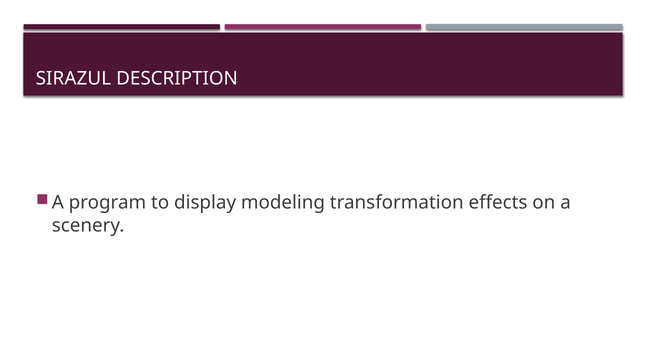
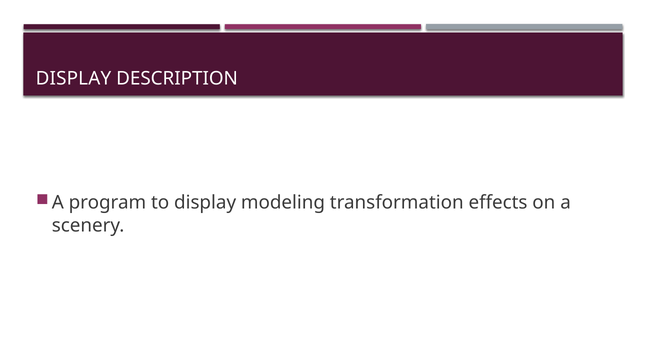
SIRAZUL: SIRAZUL -> DISPLAY (73, 78)
